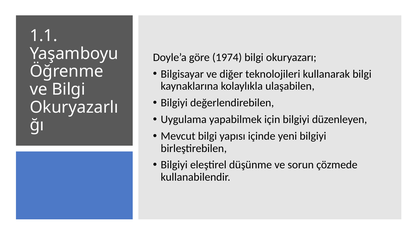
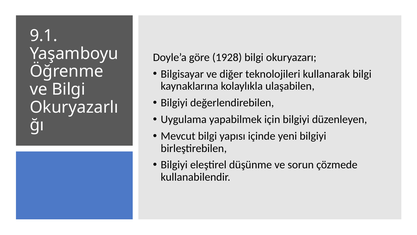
1.1: 1.1 -> 9.1 (44, 36)
1974: 1974 -> 1928 (227, 57)
